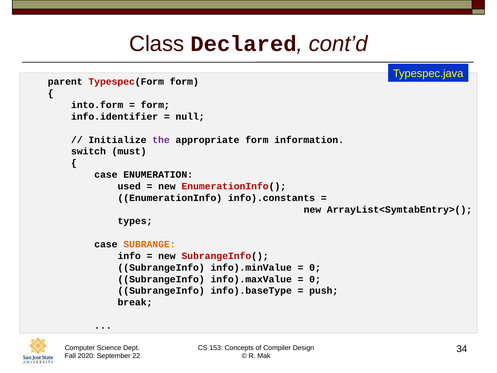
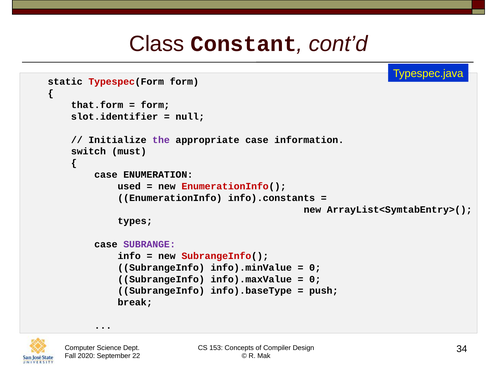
Declared: Declared -> Constant (244, 44)
parent: parent -> static (65, 82)
into.form: into.form -> that.form (97, 105)
info.identifier: info.identifier -> slot.identifier (115, 117)
appropriate form: form -> case (257, 140)
SUBRANGE colour: orange -> purple (149, 244)
